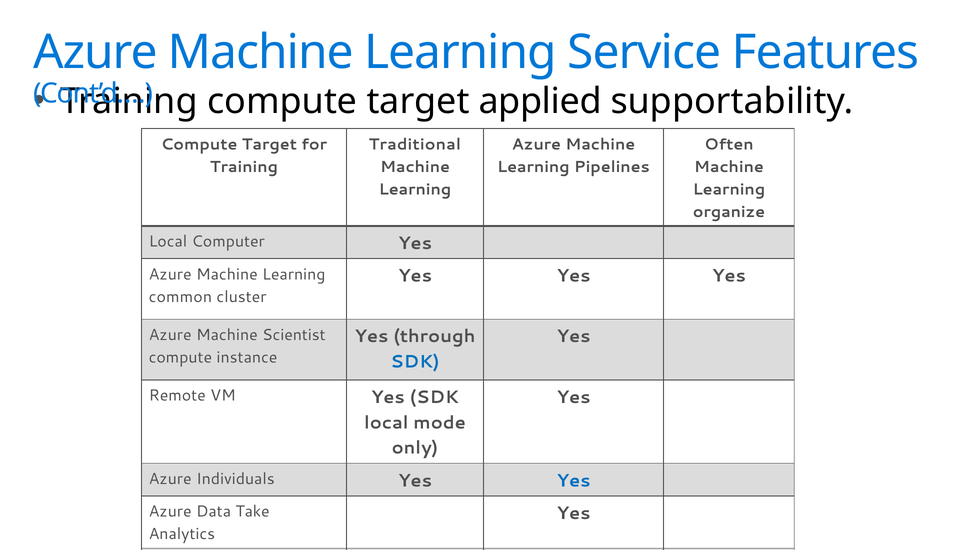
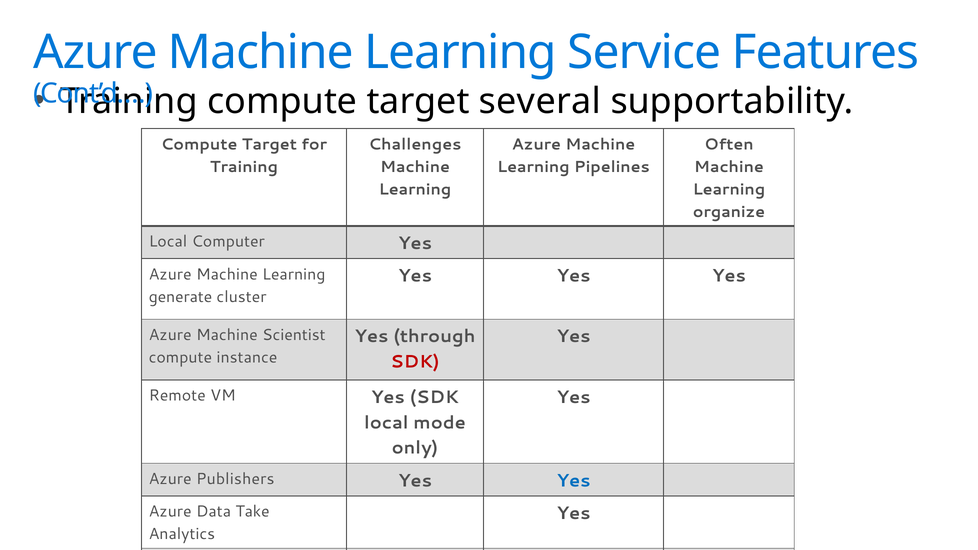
applied: applied -> several (540, 101)
Traditional: Traditional -> Challenges (415, 144)
common: common -> generate (180, 297)
SDK colour: blue -> red (415, 362)
Individuals: Individuals -> Publishers (235, 479)
